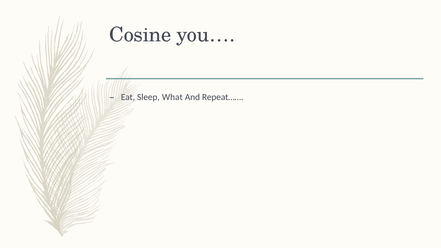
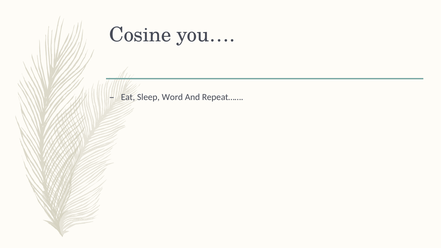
What: What -> Word (172, 97)
